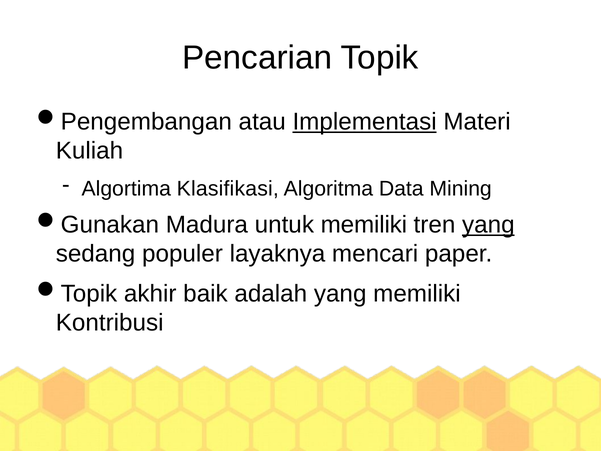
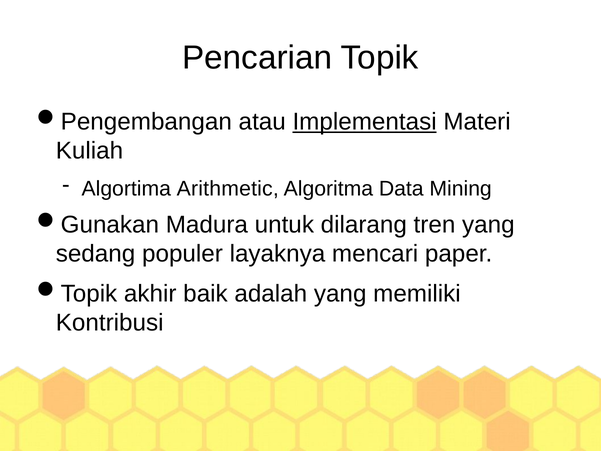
Klasifikasi: Klasifikasi -> Arithmetic (228, 189)
untuk memiliki: memiliki -> dilarang (364, 225)
yang underline: present -> none (488, 225)
